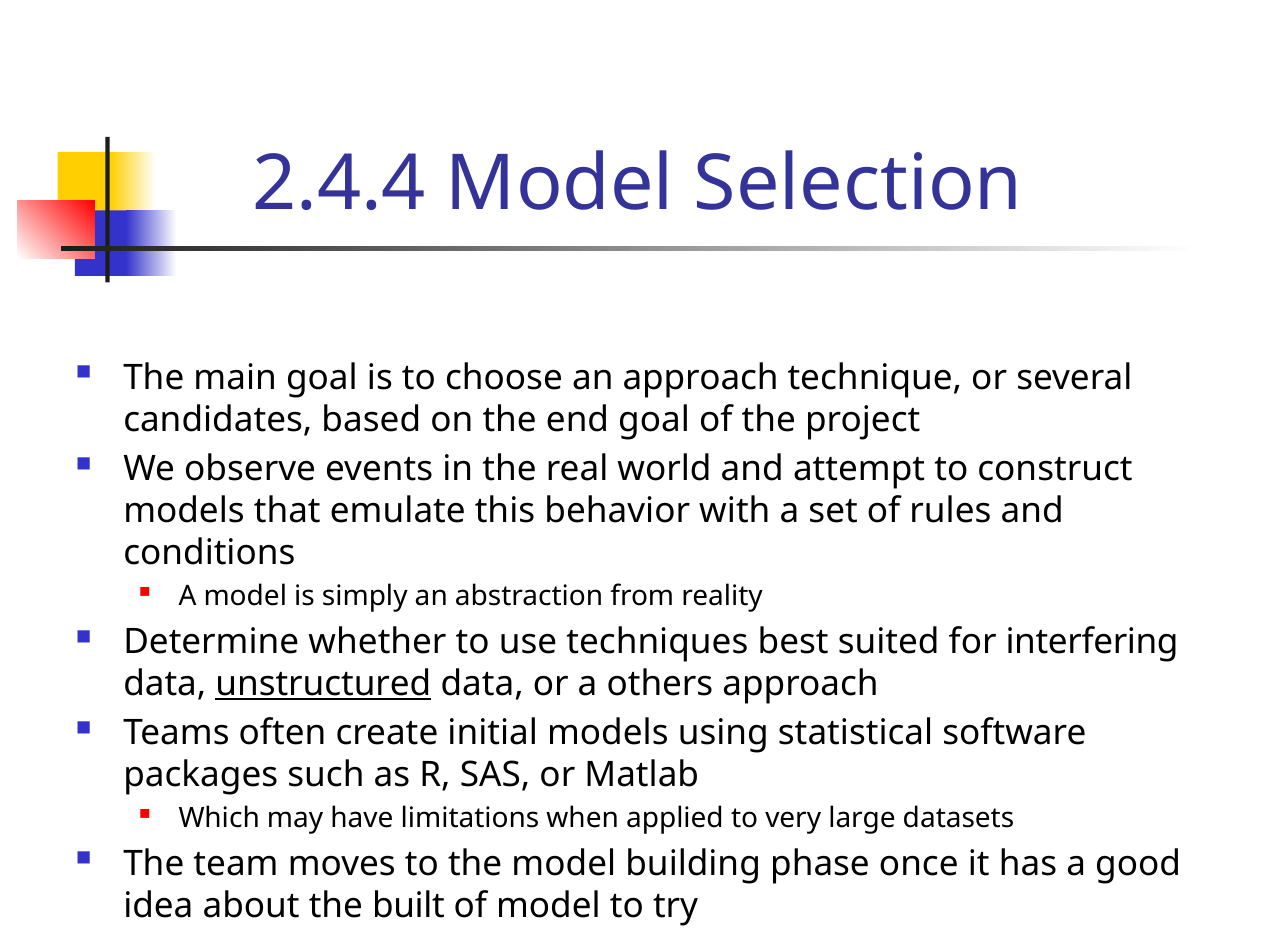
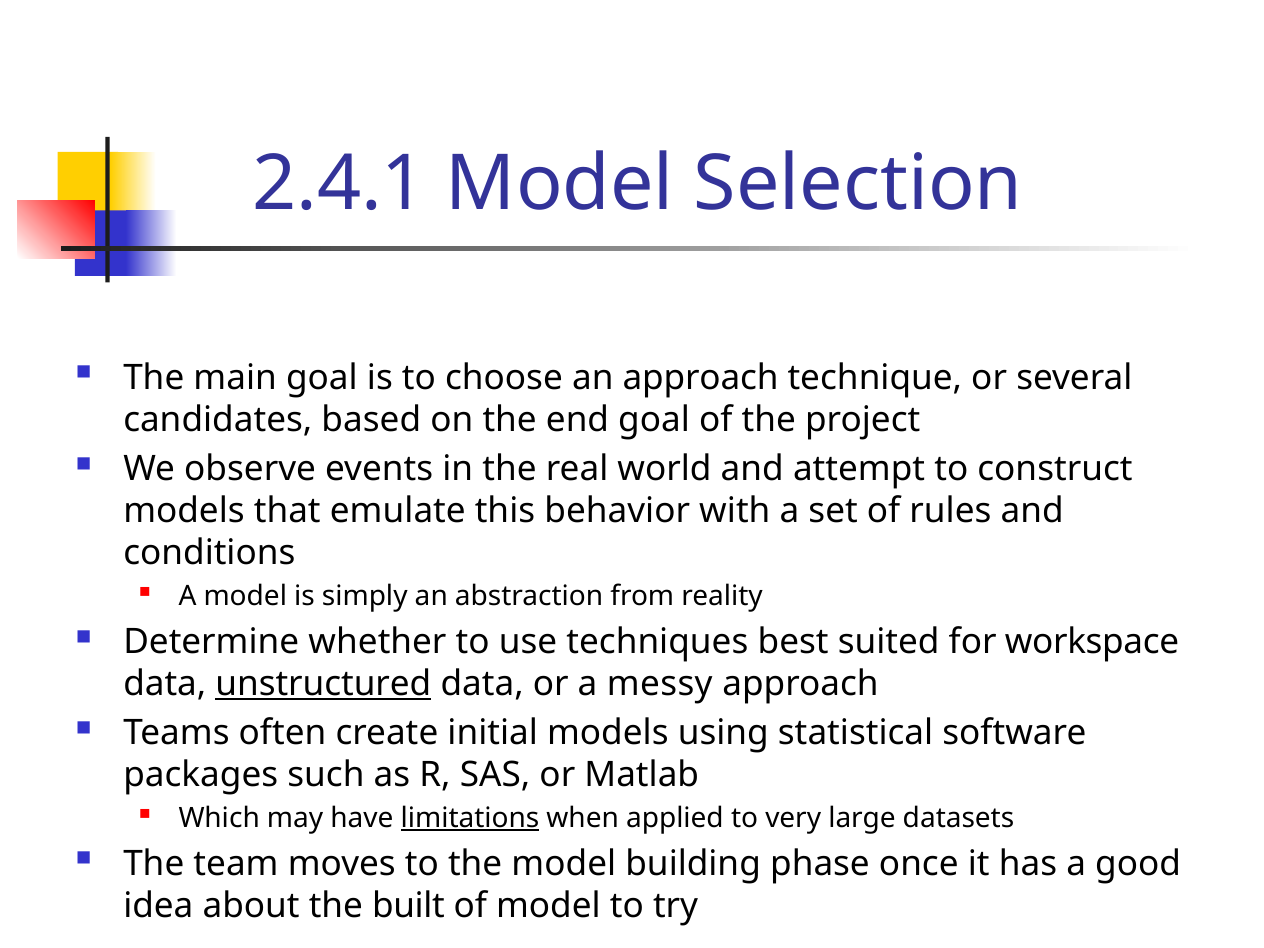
2.4.4: 2.4.4 -> 2.4.1 (339, 184)
interfering: interfering -> workspace (1092, 642)
others: others -> messy (660, 684)
limitations underline: none -> present (470, 818)
